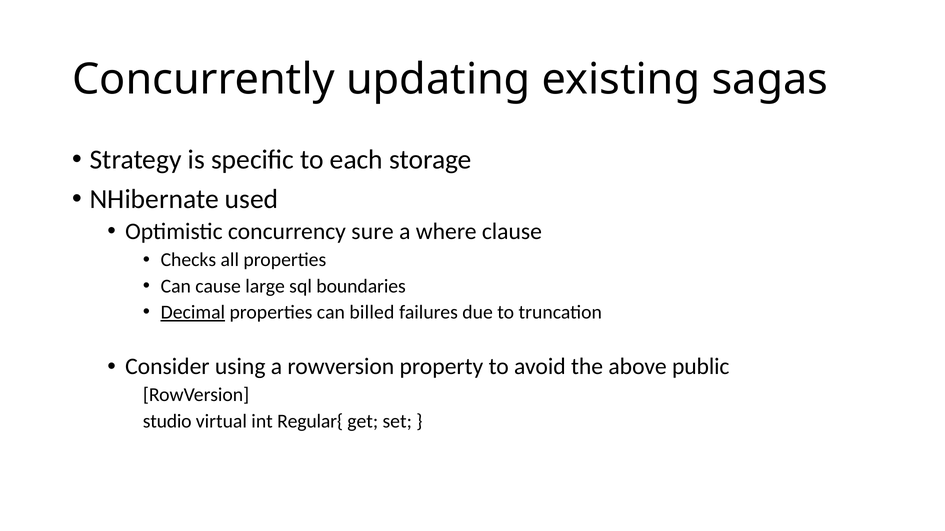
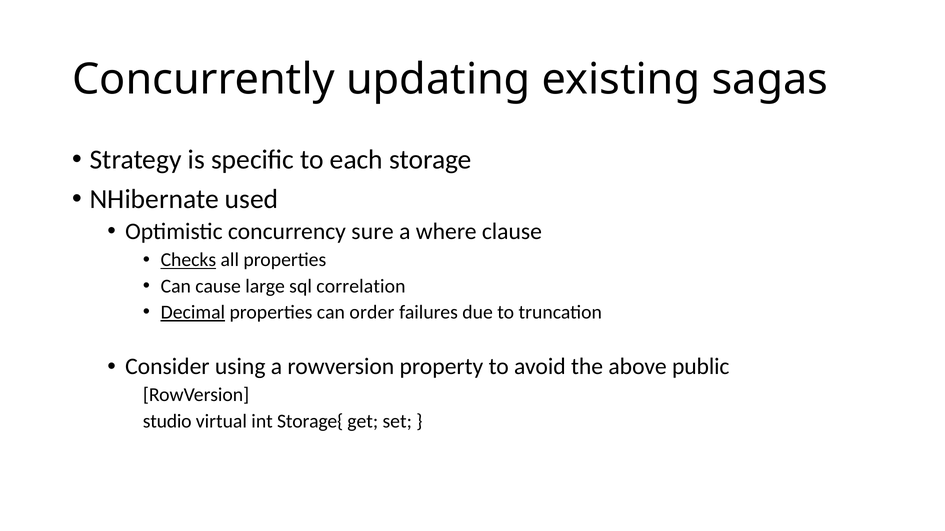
Checks underline: none -> present (188, 260)
boundaries: boundaries -> correlation (361, 286)
billed: billed -> order (372, 313)
Regular{: Regular{ -> Storage{ (310, 422)
